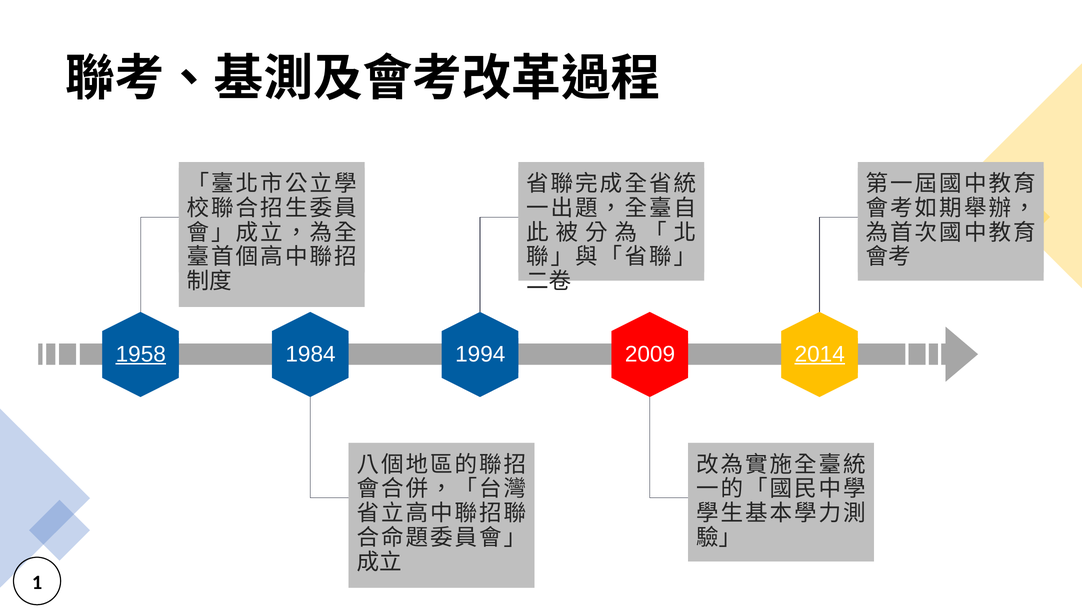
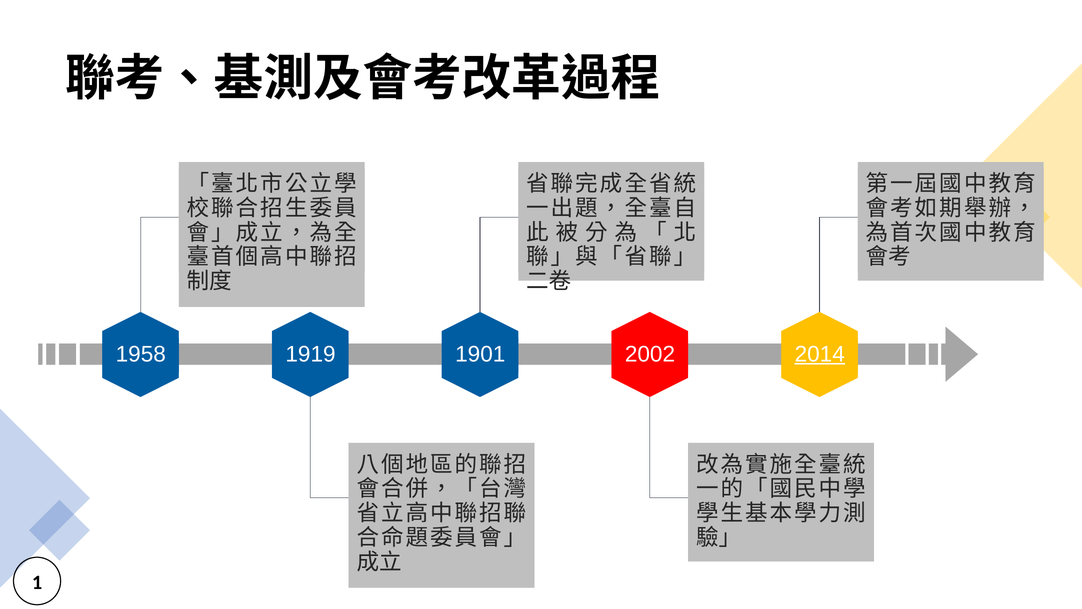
1958 underline: present -> none (141, 354)
1984: 1984 -> 1919 (311, 354)
1994: 1994 -> 1901 (480, 354)
2009: 2009 -> 2002 (650, 354)
